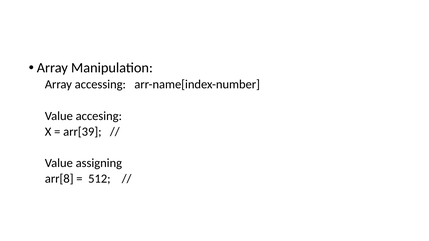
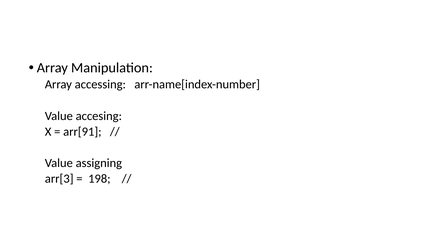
arr[39: arr[39 -> arr[91 (82, 132)
arr[8: arr[8 -> arr[3 (59, 179)
512: 512 -> 198 (99, 179)
